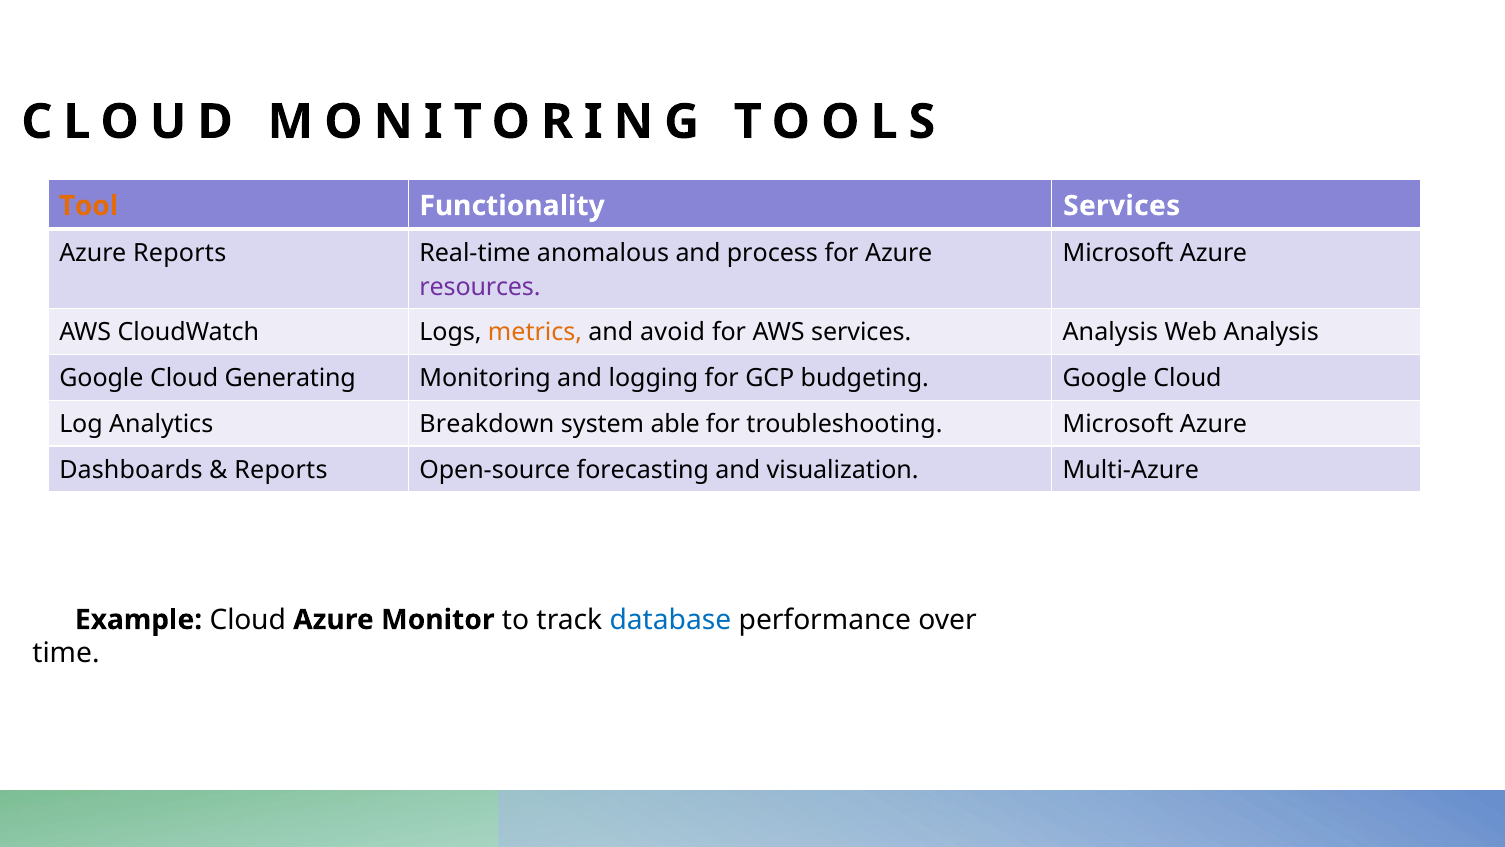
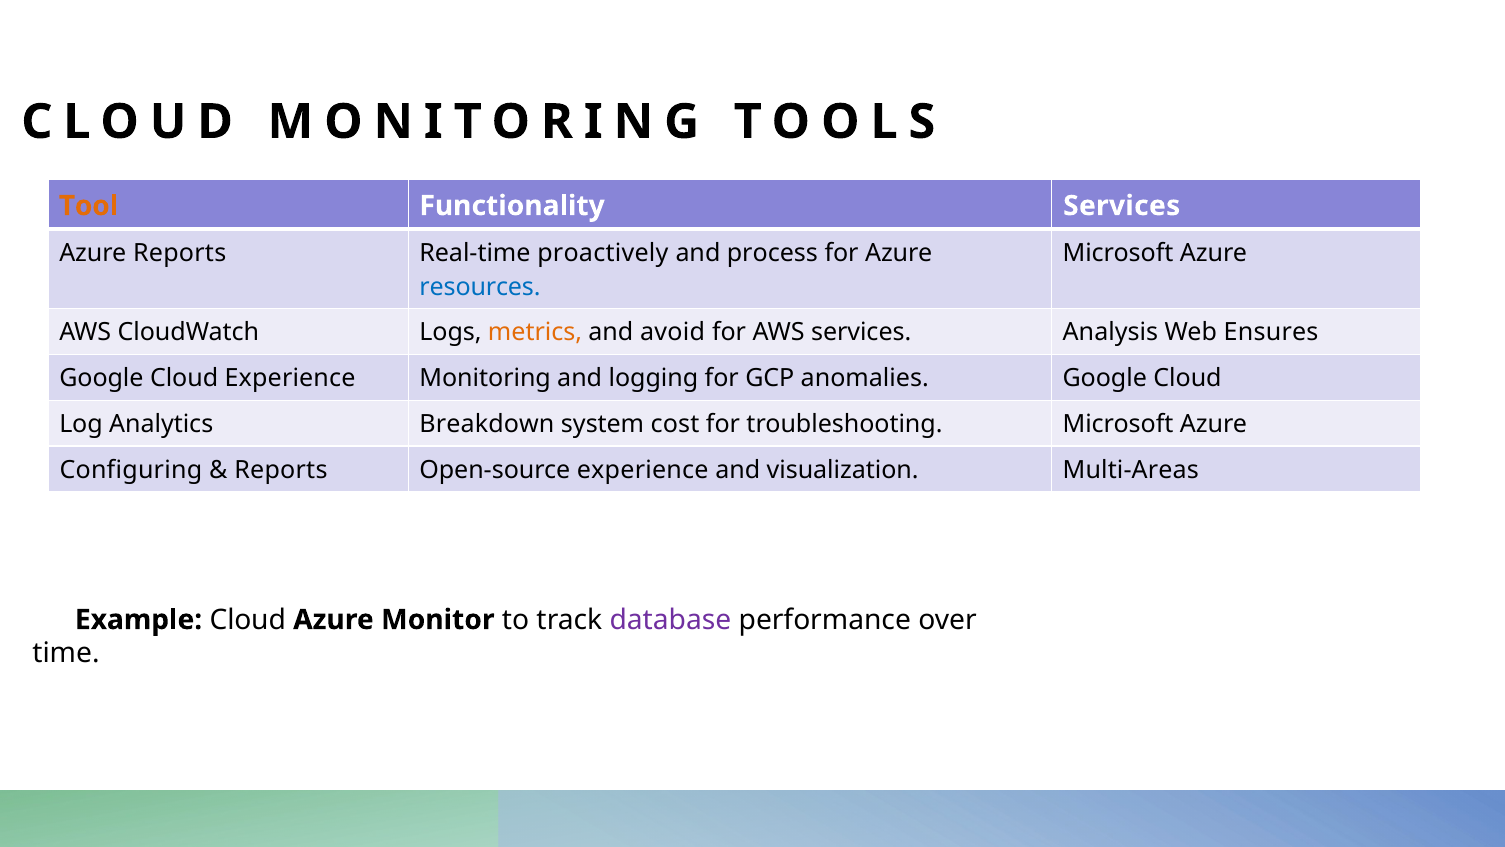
anomalous: anomalous -> proactively (603, 253)
resources colour: purple -> blue (480, 287)
Web Analysis: Analysis -> Ensures (1271, 333)
Cloud Generating: Generating -> Experience (290, 378)
budgeting: budgeting -> anomalies (865, 378)
able: able -> cost (675, 424)
Dashboards: Dashboards -> Configuring (131, 470)
Open-source forecasting: forecasting -> experience (643, 470)
Multi-Azure: Multi-Azure -> Multi-Areas (1131, 470)
database colour: blue -> purple (670, 619)
